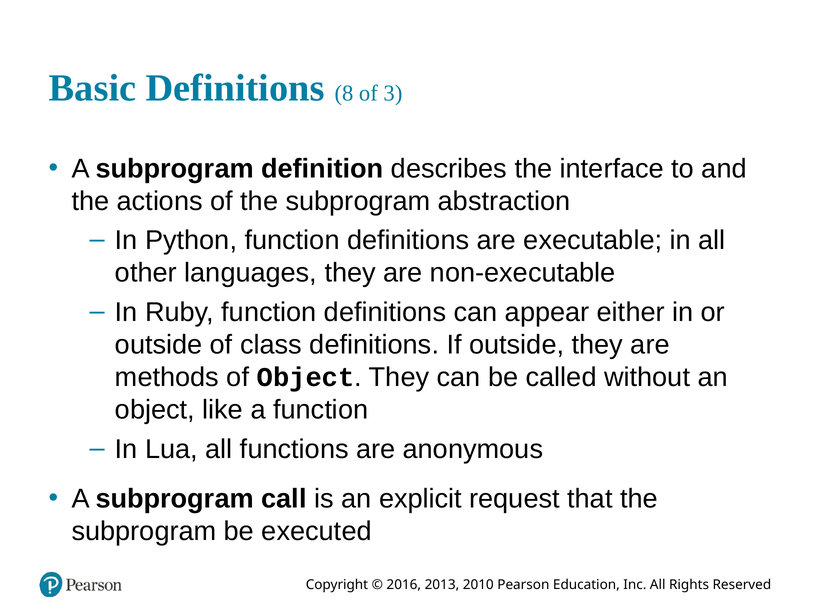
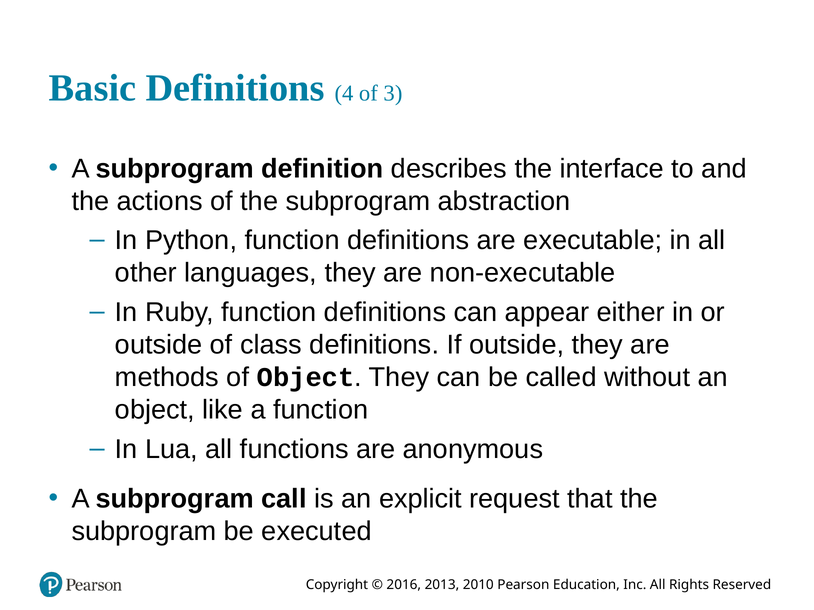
8: 8 -> 4 (344, 94)
